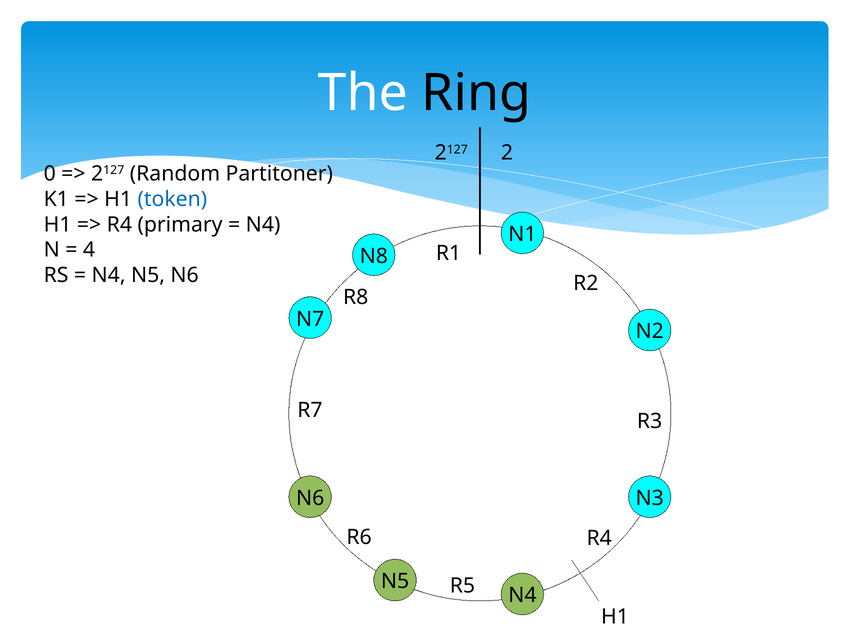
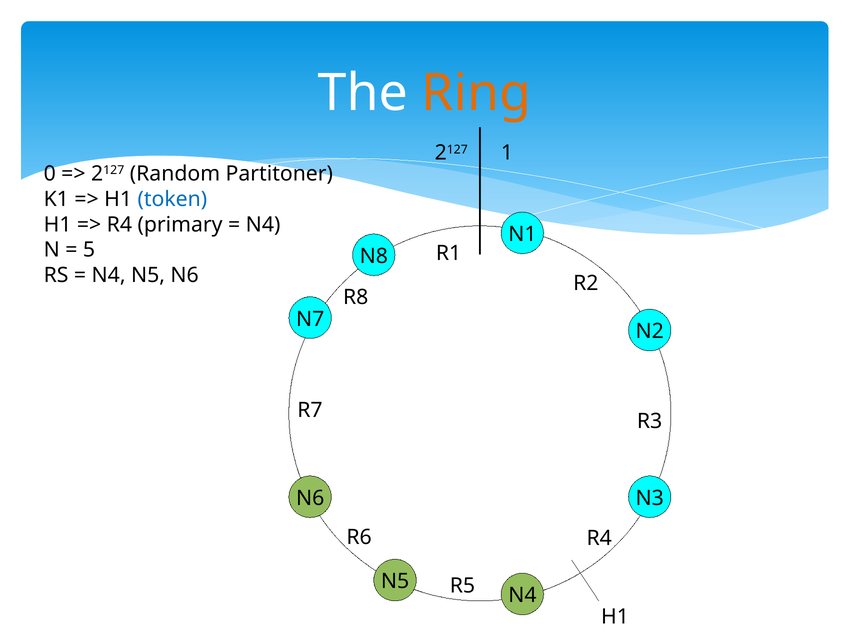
Ring colour: black -> orange (476, 93)
2: 2 -> 1 (507, 153)
4: 4 -> 5 (89, 250)
